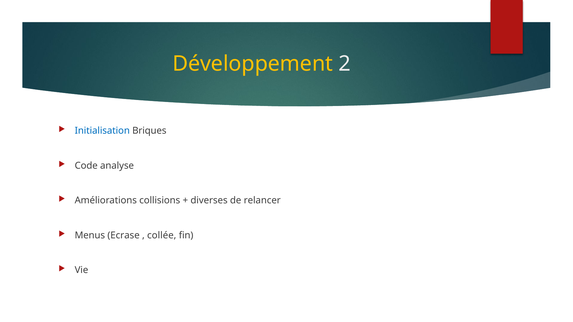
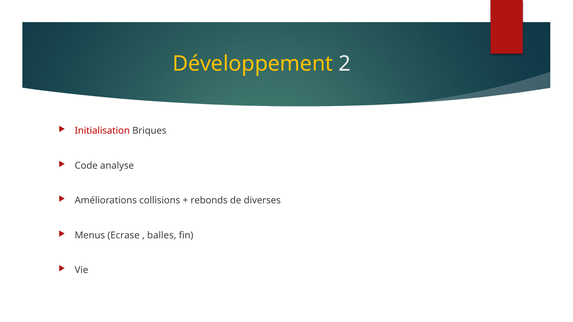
Initialisation colour: blue -> red (102, 131)
diverses: diverses -> rebonds (209, 201)
relancer: relancer -> diverses (262, 201)
collée: collée -> balles (162, 235)
